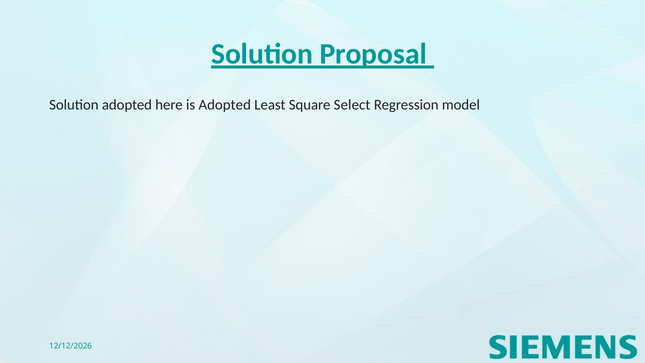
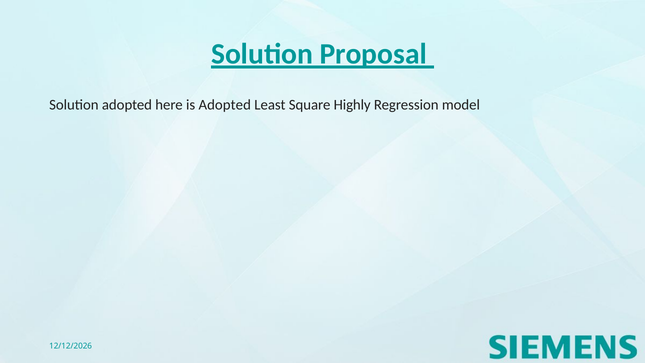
Select: Select -> Highly (352, 105)
